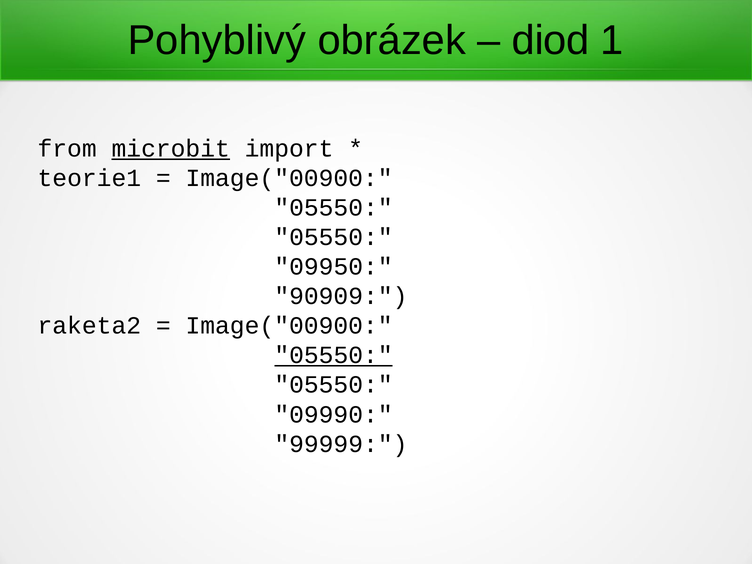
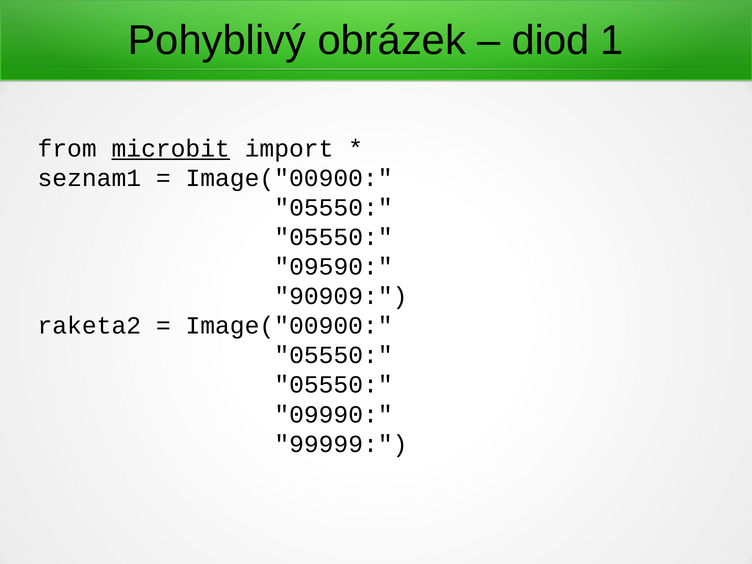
teorie1: teorie1 -> seznam1 (89, 178)
09950: 09950 -> 09590 (334, 267)
05550 underline: present -> none (334, 355)
